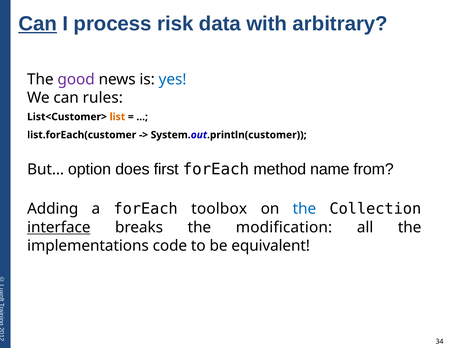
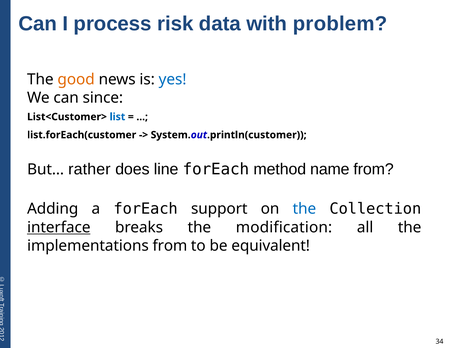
Can underline: present -> none (38, 24)
arbitrary: arbitrary -> problem (340, 24)
good colour: purple -> orange (76, 79)
rules: rules -> since (103, 98)
list colour: orange -> blue (117, 117)
option: option -> rather (89, 169)
first: first -> line (166, 169)
toolbox: toolbox -> support (219, 209)
implementations code: code -> from (170, 246)
